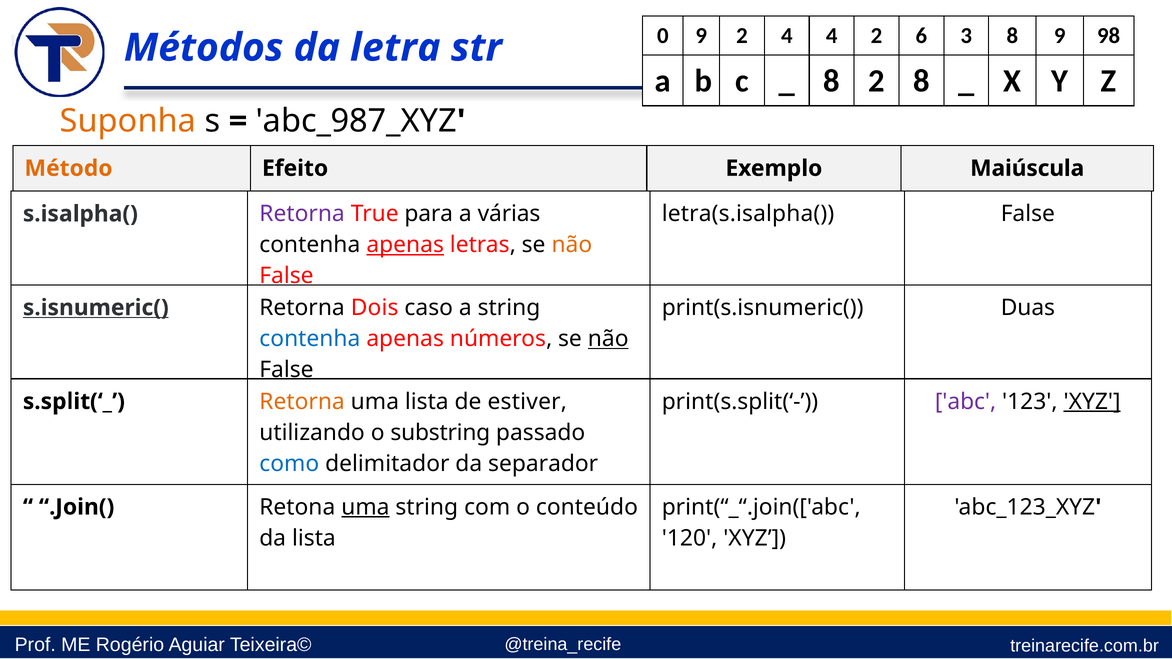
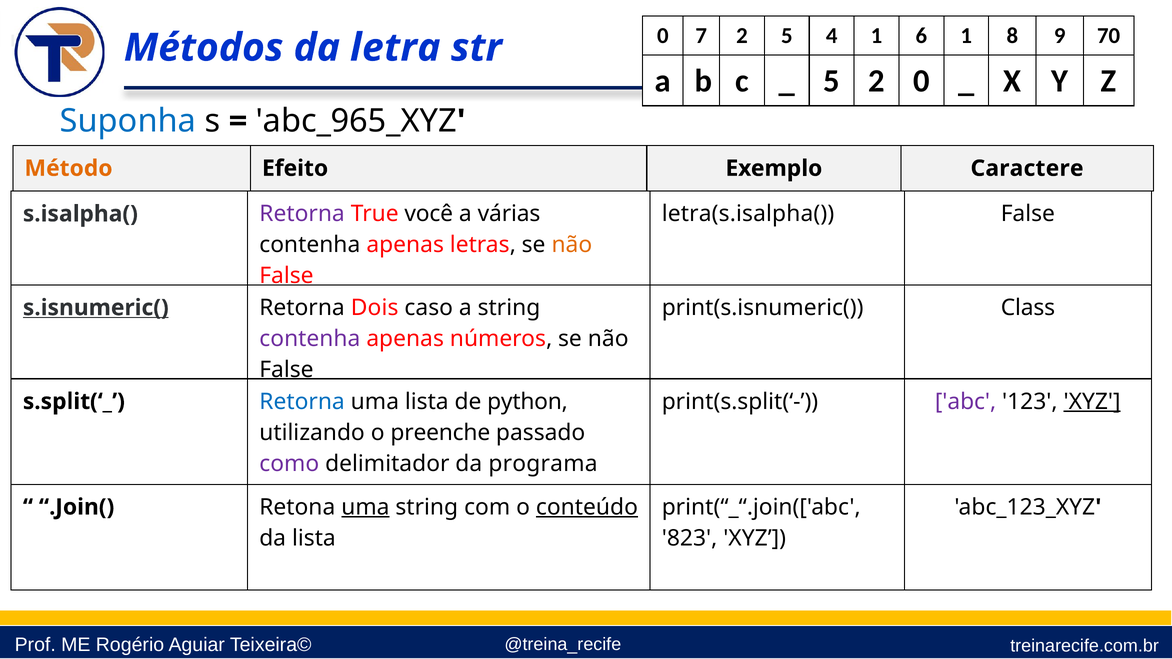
0 9: 9 -> 7 (701, 36)
2 4: 4 -> 5 (787, 36)
4 2: 2 -> 1 (877, 36)
6 3: 3 -> 1 (966, 36)
98: 98 -> 70 (1109, 36)
8: 8 -> 5 (832, 81)
2 8: 8 -> 0 (921, 81)
Suponha colour: orange -> blue (128, 121)
abc_987_XYZ: abc_987_XYZ -> abc_965_XYZ (356, 121)
Maiúscula: Maiúscula -> Caractere (1027, 168)
para: para -> você (429, 214)
apenas underline: present -> none (405, 245)
Duas: Duas -> Class (1028, 308)
contenha colour: blue -> purple (310, 339)
não underline: present -> none (608, 339)
Retorna colour: orange -> blue (302, 402)
estiver: estiver -> python (527, 402)
substring: substring -> preenche (440, 433)
como colour: blue -> purple (289, 464)
separador: separador -> programa (543, 464)
conteúdo underline: none -> present (587, 507)
120: 120 -> 823 (690, 538)
